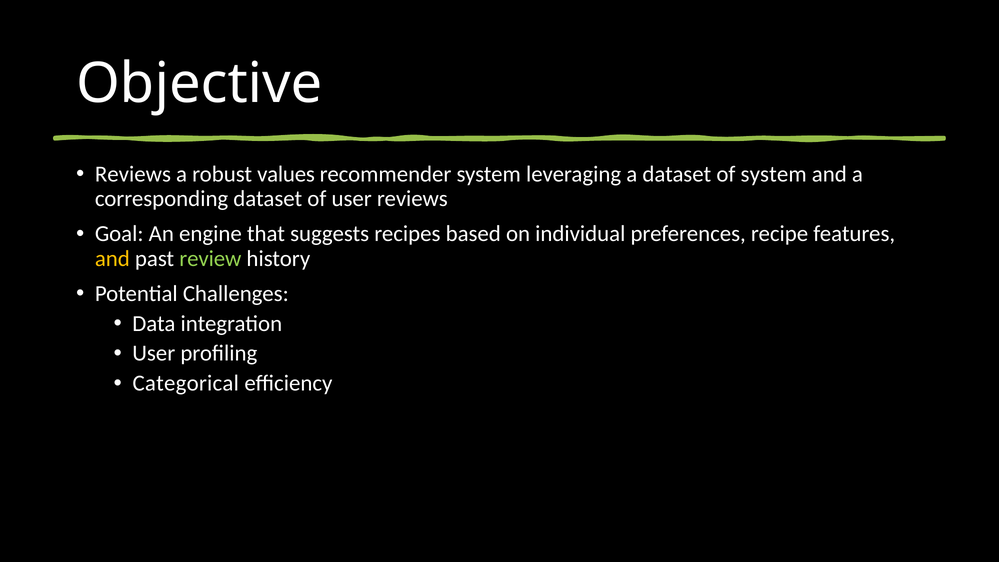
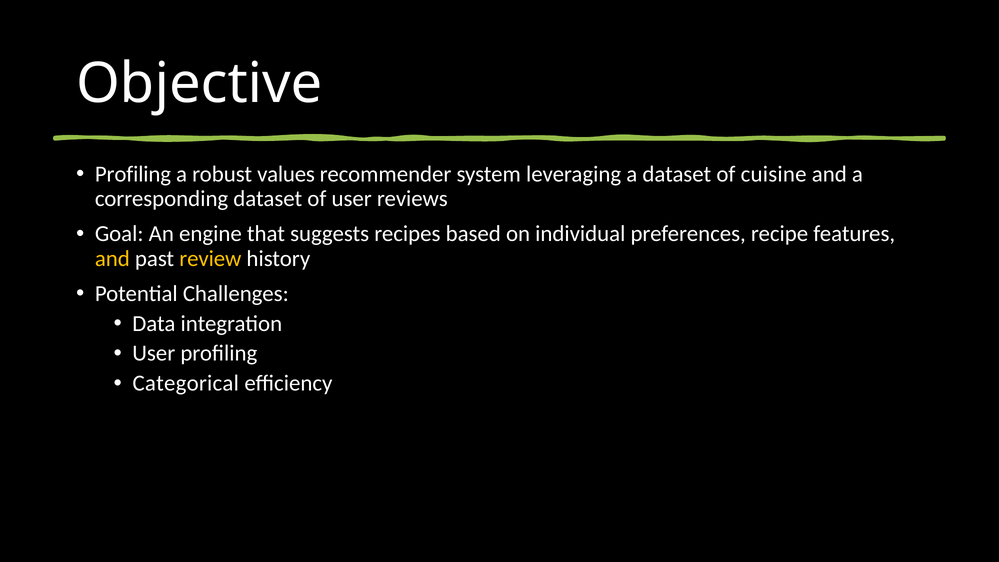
Reviews: Reviews -> Profiling (133, 174)
of system: system -> cuisine (774, 174)
review colour: light green -> yellow (210, 259)
